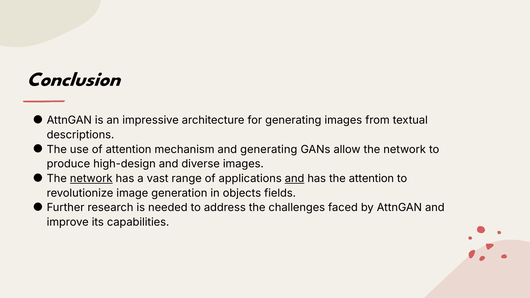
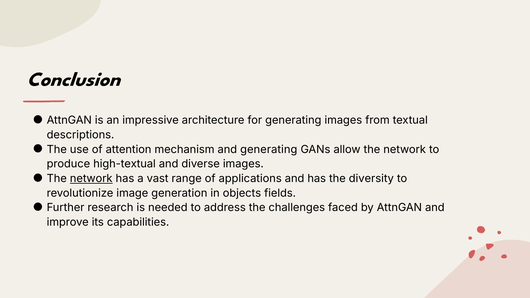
high-design: high-design -> high-textual (125, 164)
and underline: present -> none (295, 179)
the attention: attention -> diversity (371, 179)
